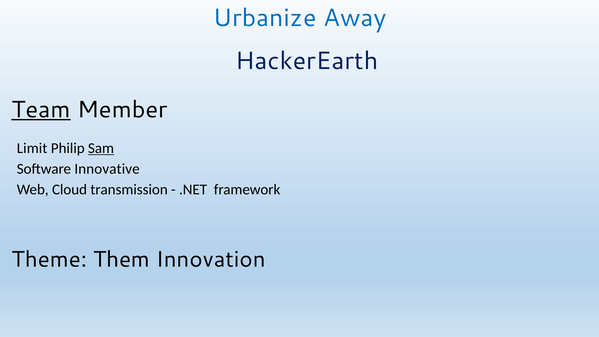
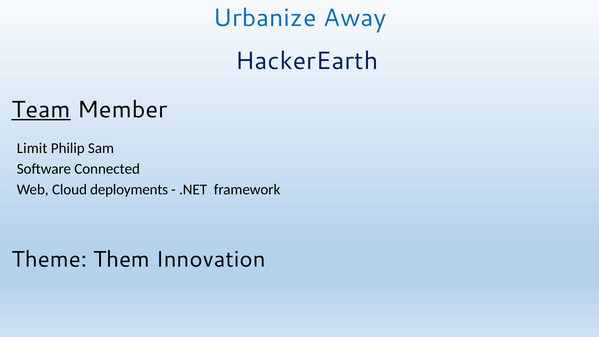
Sam underline: present -> none (101, 148)
Innovative: Innovative -> Connected (107, 169)
transmission: transmission -> deployments (129, 190)
